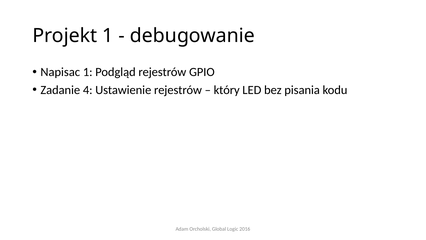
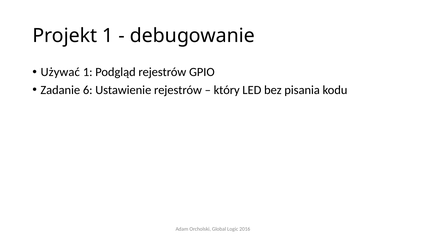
Napisac: Napisac -> Używać (60, 72)
4: 4 -> 6 (88, 90)
